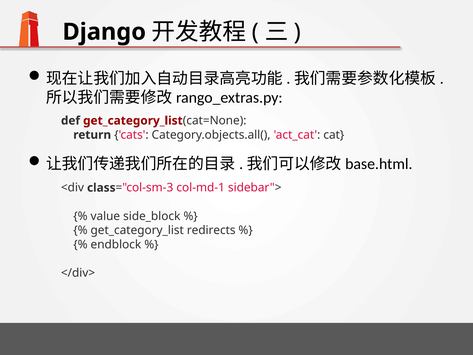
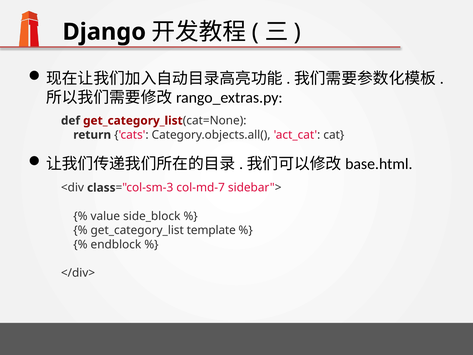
col-md-1: col-md-1 -> col-md-7 (201, 188)
redirects: redirects -> template (211, 230)
